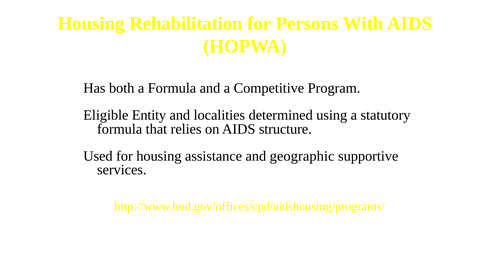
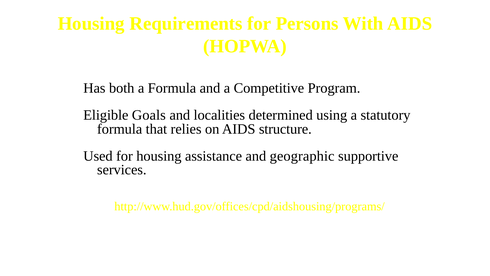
Rehabilitation: Rehabilitation -> Requirements (186, 24)
Entity: Entity -> Goals (149, 115)
